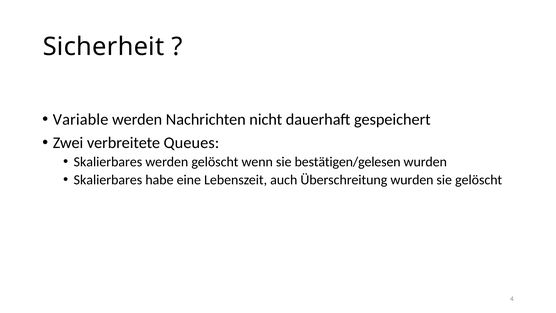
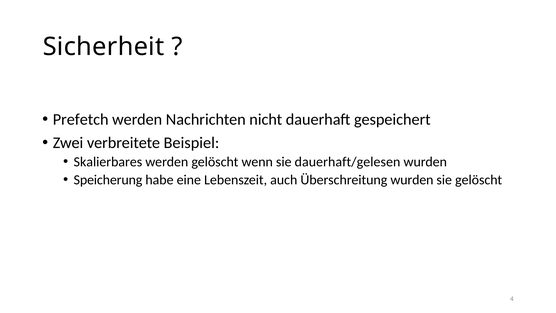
Variable: Variable -> Prefetch (81, 119)
Queues: Queues -> Beispiel (191, 143)
bestätigen/gelesen: bestätigen/gelesen -> dauerhaft/gelesen (348, 162)
Skalierbares: Skalierbares -> Speicherung (108, 180)
